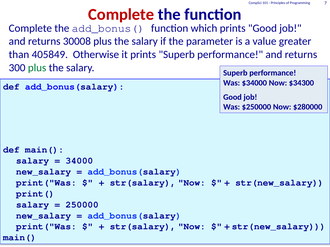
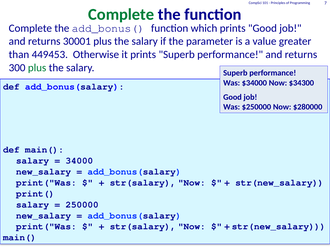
Complete colour: red -> green (121, 14)
30008: 30008 -> 30001 (77, 41)
405849: 405849 -> 449453 (50, 55)
